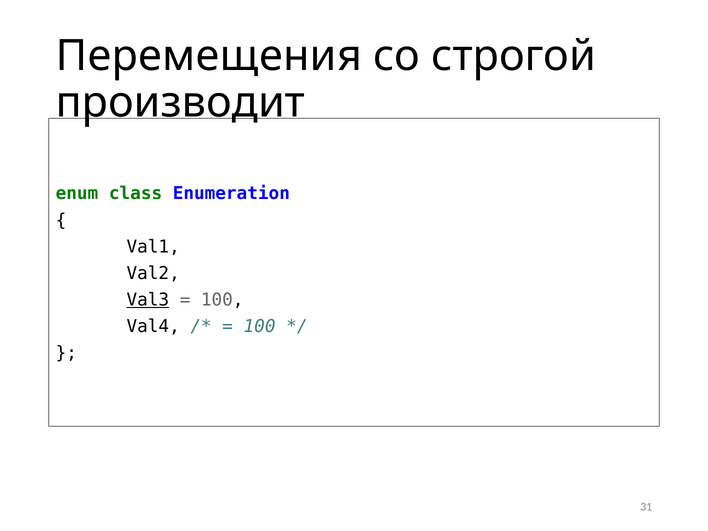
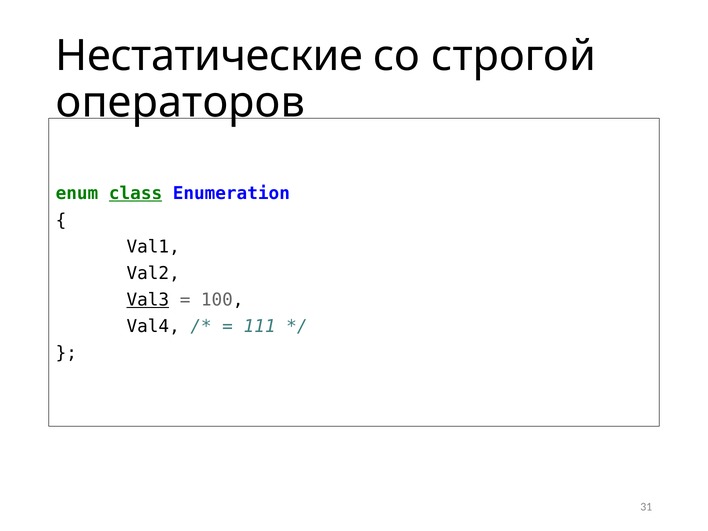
Перемещения: Перемещения -> Нестатические (209, 56)
производит: производит -> операторов (180, 103)
class underline: none -> present (136, 194)
100: 100 -> 111 (260, 326)
